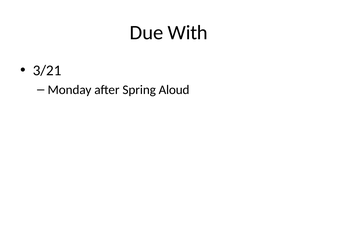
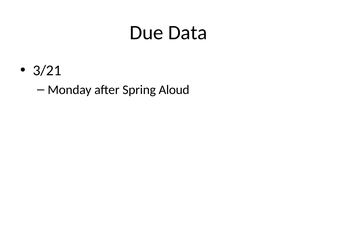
With: With -> Data (188, 33)
